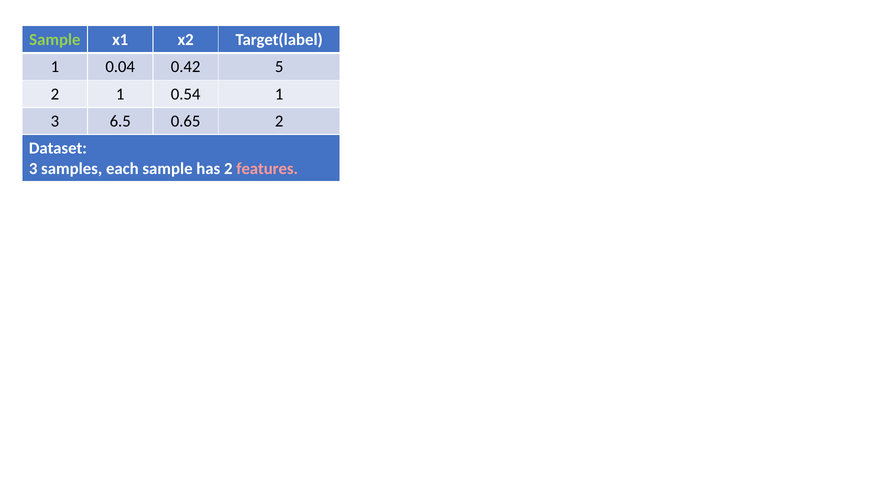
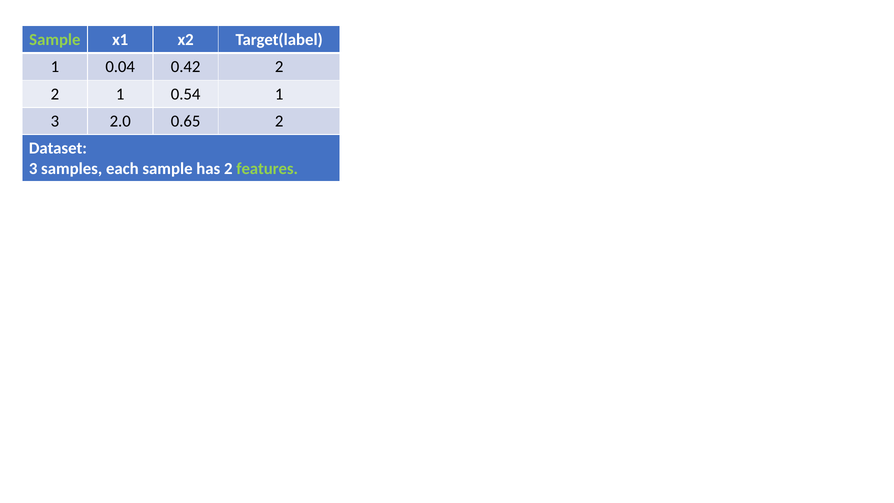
0.42 5: 5 -> 2 (279, 67)
6.5: 6.5 -> 2.0 (120, 121)
features colour: pink -> light green (267, 169)
